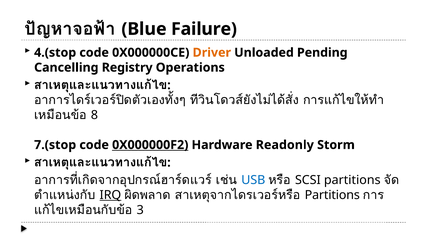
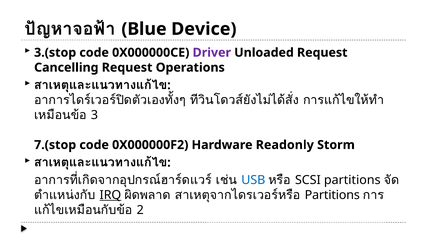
Failure: Failure -> Device (204, 29)
4.(stop: 4.(stop -> 3.(stop (55, 53)
Driver colour: orange -> purple (212, 53)
Unloaded Pending: Pending -> Request (322, 53)
Cancelling Registry: Registry -> Request (127, 68)
8: 8 -> 3 (94, 115)
0X000000F2 underline: present -> none (150, 145)
3: 3 -> 2 (140, 210)
